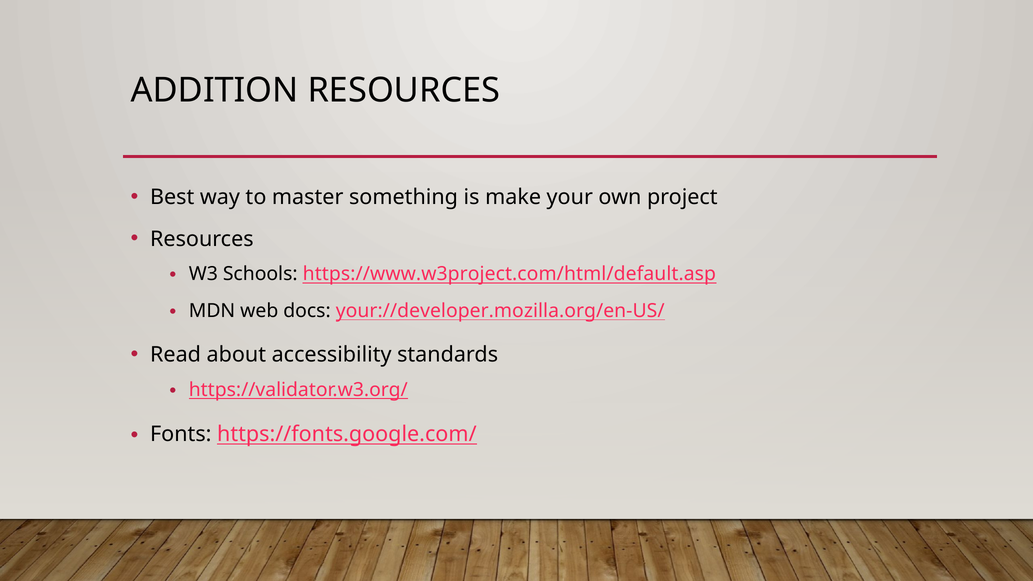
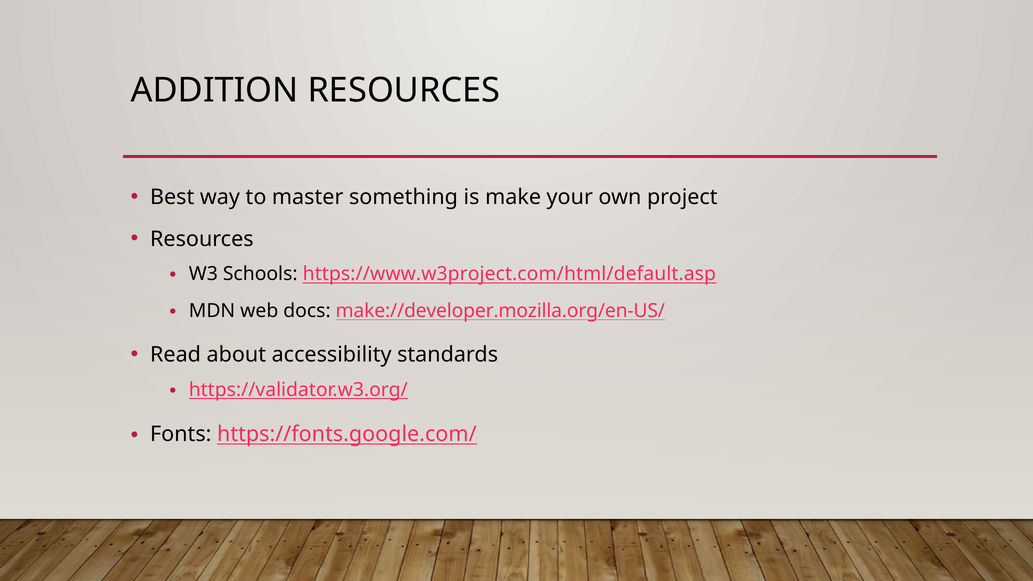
your://developer.mozilla.org/en-US/: your://developer.mozilla.org/en-US/ -> make://developer.mozilla.org/en-US/ (500, 311)
